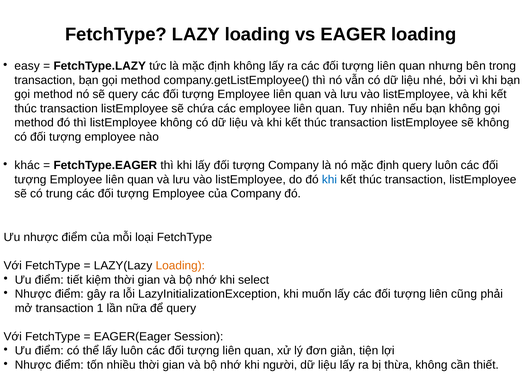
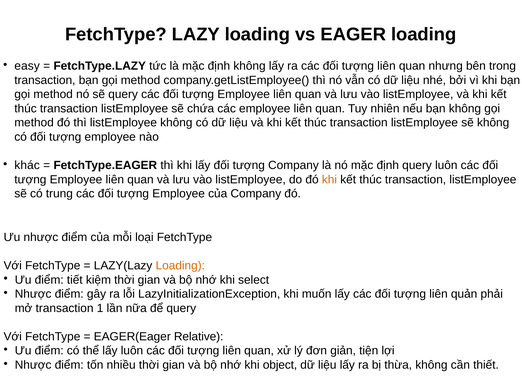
khi colour: blue -> orange (329, 180)
cũng: cũng -> quản (464, 294)
Session: Session -> Relative (199, 337)
người: người -> object (280, 365)
